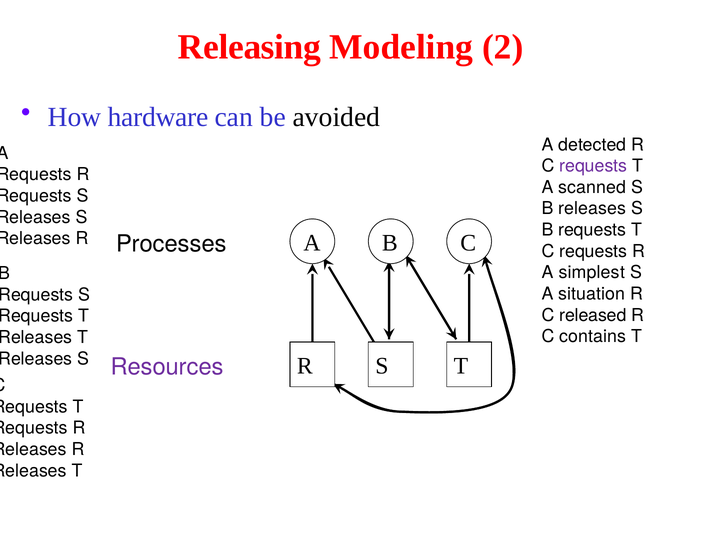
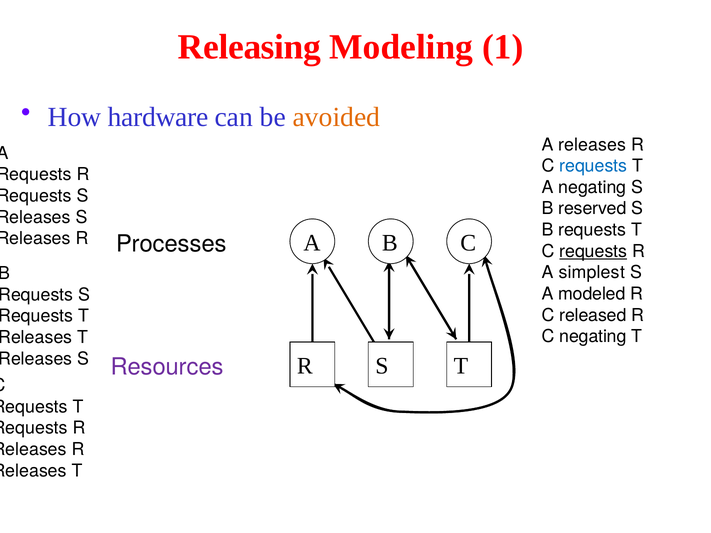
2: 2 -> 1 (503, 47)
avoided colour: black -> orange (336, 117)
A detected: detected -> releases (592, 145)
requests colour: purple -> blue (593, 166)
A scanned: scanned -> negating (592, 187)
B releases: releases -> reserved (592, 209)
requests underline: none -> present (593, 251)
situation: situation -> modeled (592, 294)
C contains: contains -> negating (593, 337)
